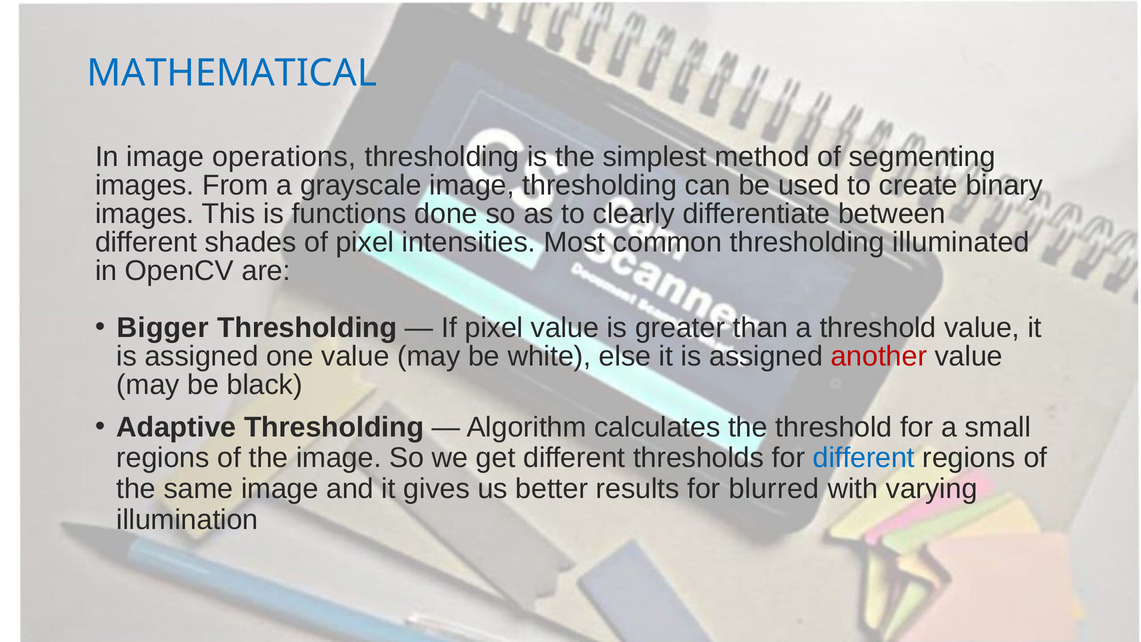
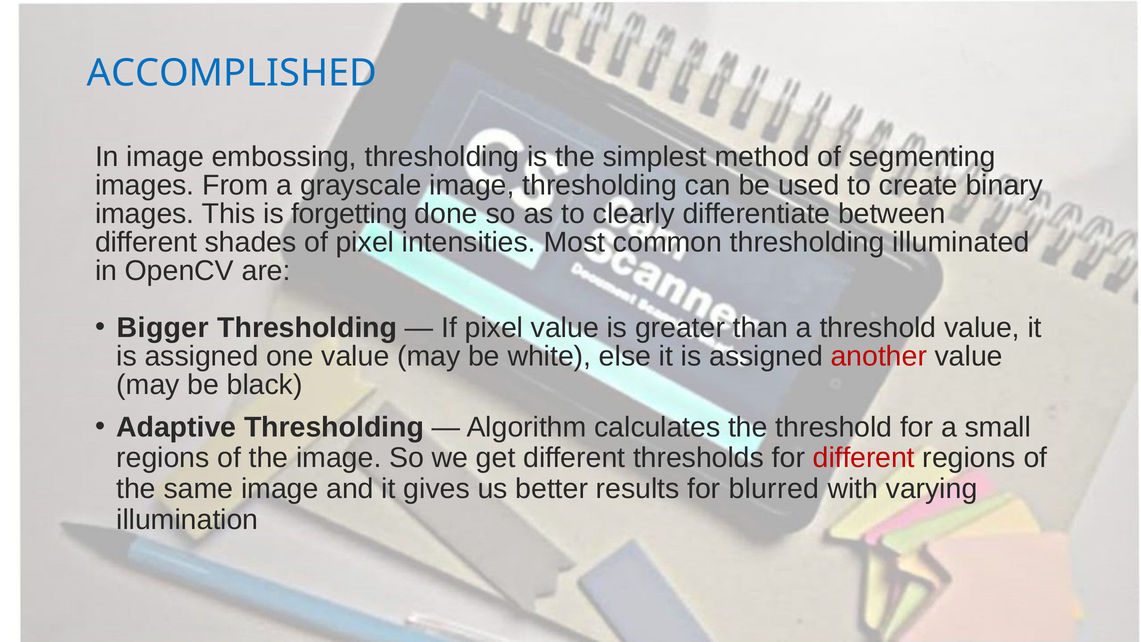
MATHEMATICAL: MATHEMATICAL -> ACCOMPLISHED (232, 73)
operations: operations -> embossing (284, 157)
functions: functions -> forgetting (349, 214)
different colour: blue -> red (864, 458)
